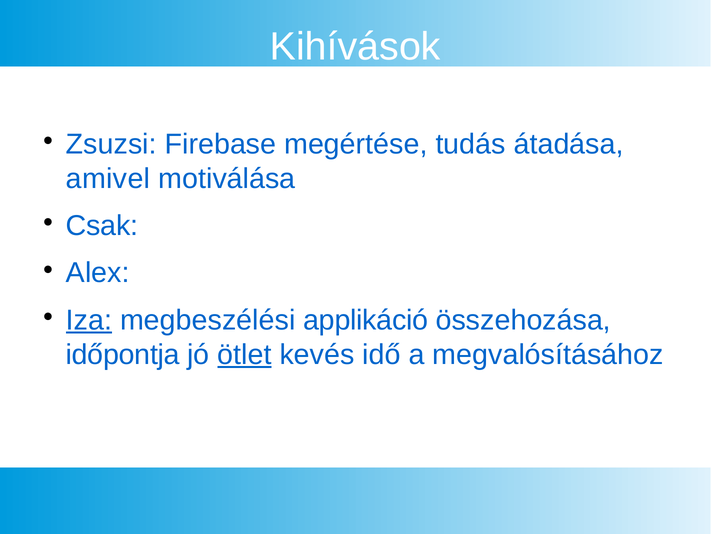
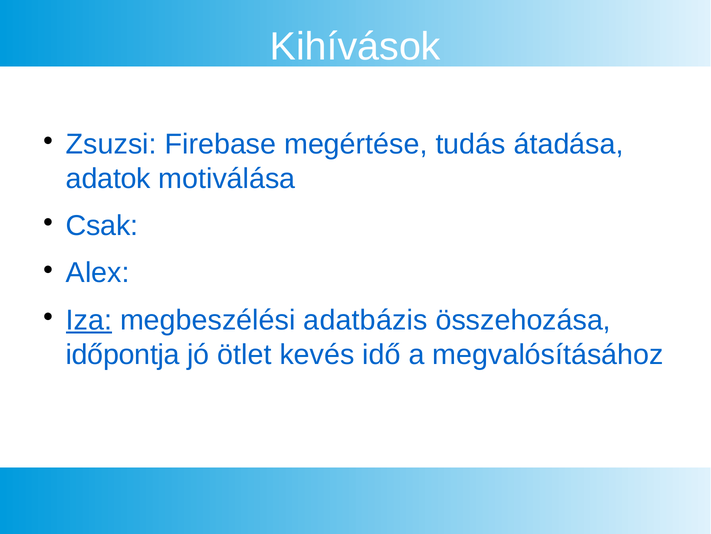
amivel: amivel -> adatok (108, 178)
applikáció: applikáció -> adatbázis (365, 320)
ötlet underline: present -> none (244, 354)
